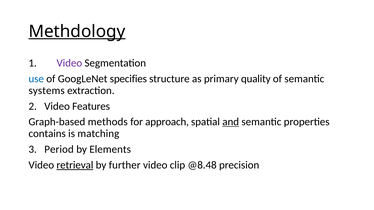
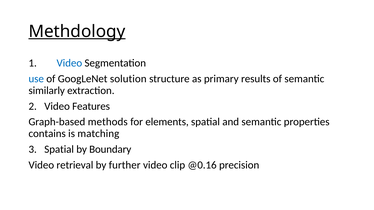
Video colour: purple -> blue (69, 63)
specifies: specifies -> solution (128, 79)
quality: quality -> results (256, 79)
systems: systems -> similarly (47, 91)
approach: approach -> elements (167, 122)
and underline: present -> none (231, 122)
Period: Period -> Spatial (59, 150)
Elements: Elements -> Boundary (110, 150)
retrieval underline: present -> none (75, 165)
@8.48: @8.48 -> @0.16 (202, 165)
